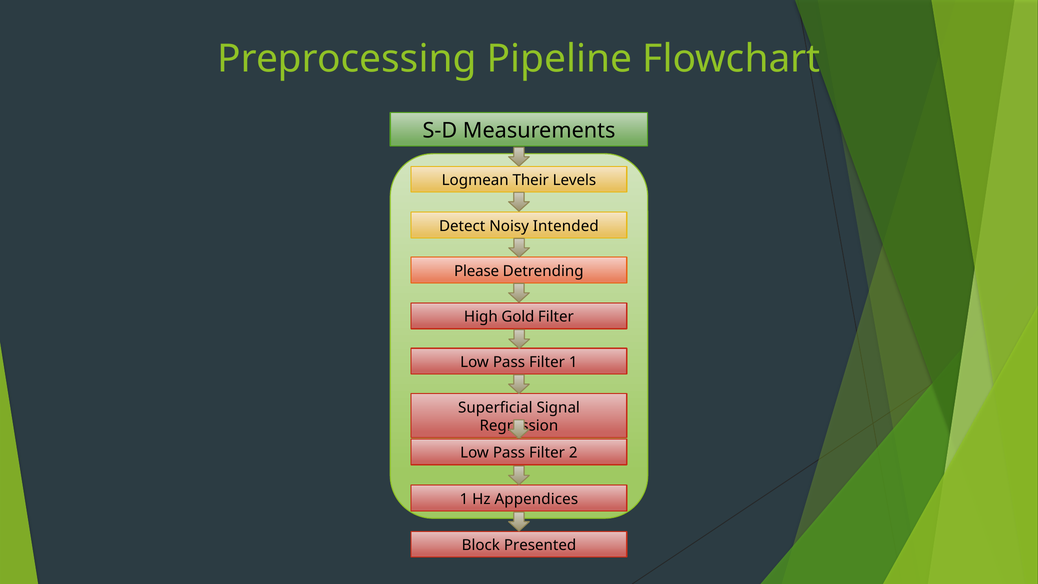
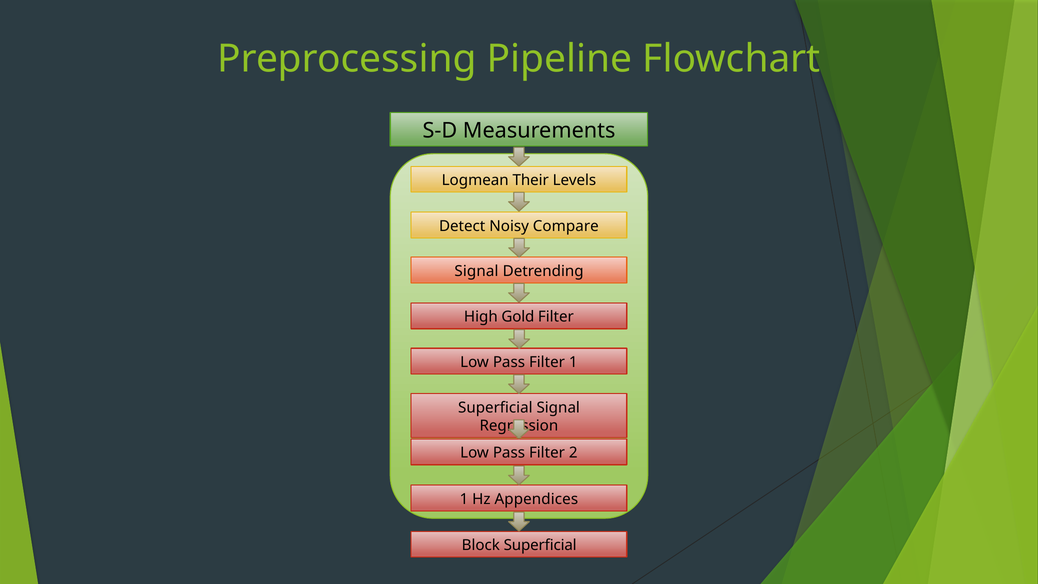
Intended: Intended -> Compare (566, 226)
Please: Please -> Signal (476, 271)
Block Presented: Presented -> Superficial (540, 545)
